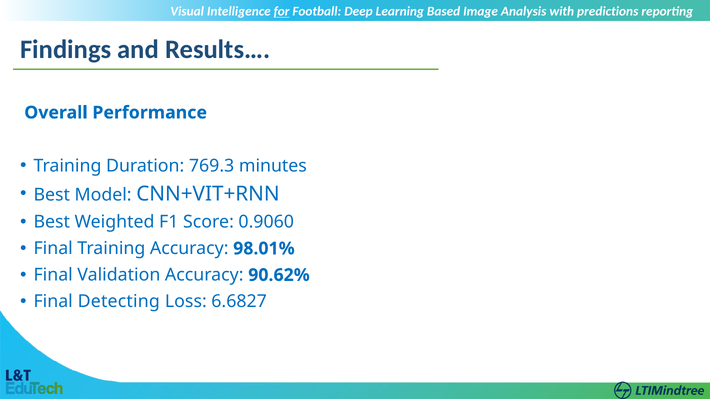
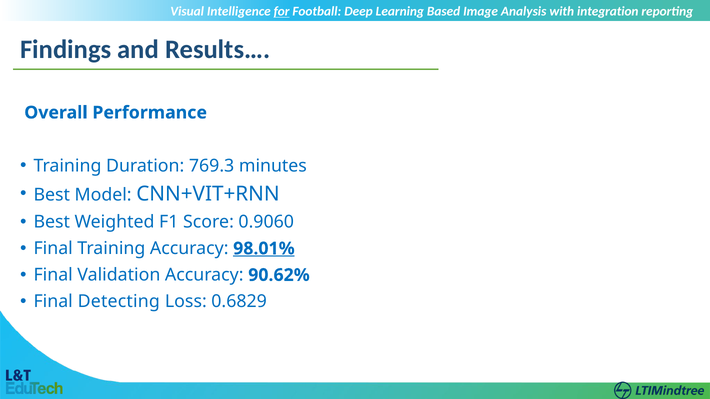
predictions: predictions -> integration (608, 12)
98.01% underline: none -> present (264, 249)
6.6827: 6.6827 -> 0.6829 (239, 302)
